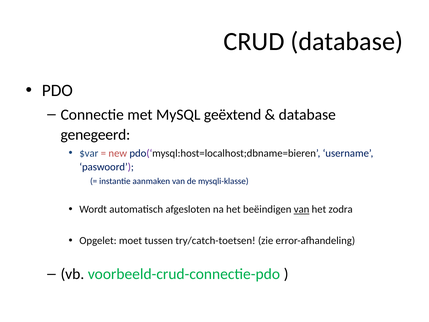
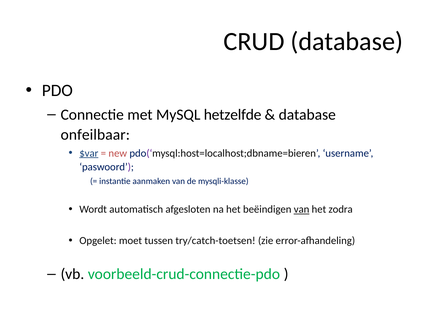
geëxtend: geëxtend -> hetzelfde (233, 114)
genegeerd: genegeerd -> onfeilbaar (95, 135)
$var underline: none -> present (89, 153)
